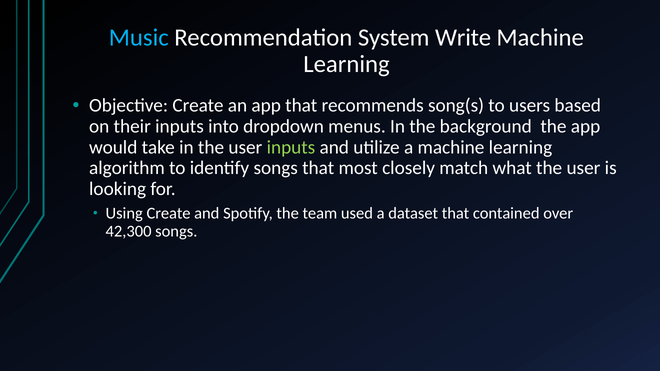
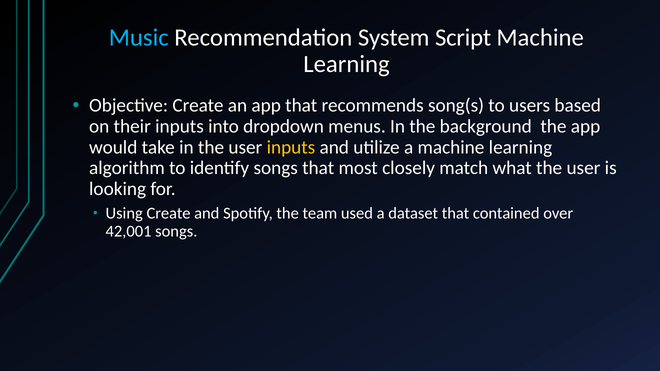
Write: Write -> Script (463, 38)
inputs colour: light green -> yellow (291, 147)
42,300: 42,300 -> 42,001 (129, 232)
